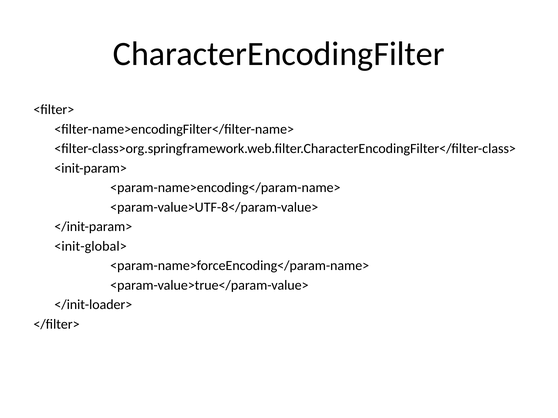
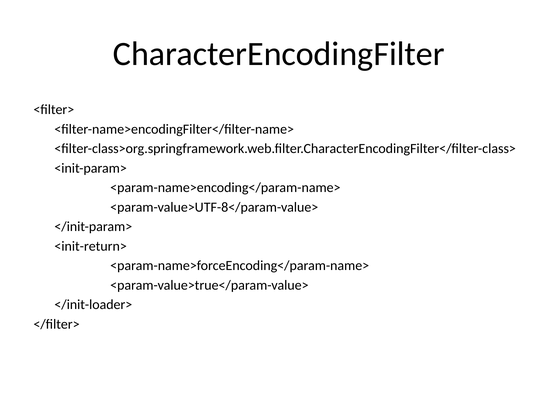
<init-global>: <init-global> -> <init-return> (91, 246)
